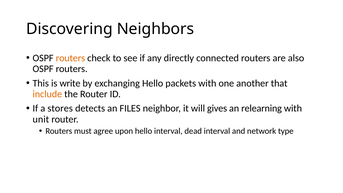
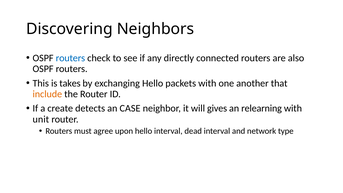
routers colour: orange -> blue (70, 58)
write: write -> takes (70, 83)
stores: stores -> create (60, 108)
FILES: FILES -> CASE (130, 108)
